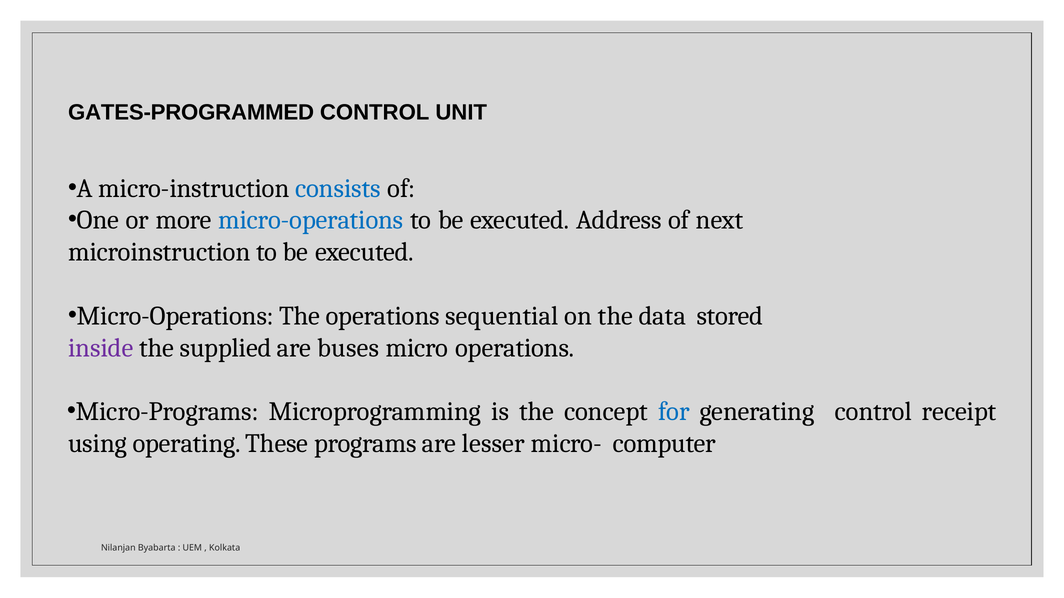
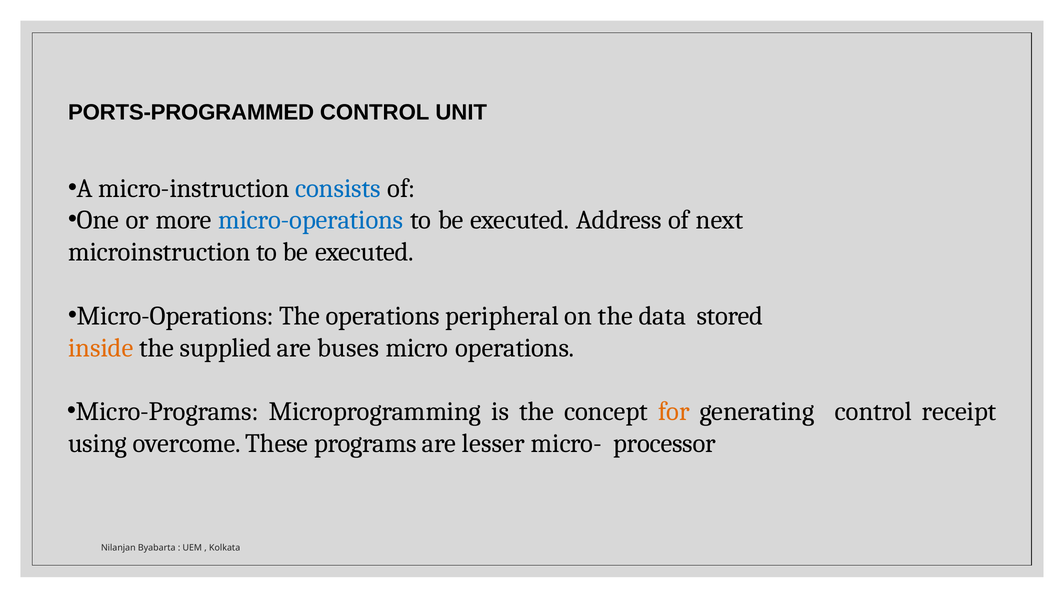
GATES-PROGRAMMED: GATES-PROGRAMMED -> PORTS-PROGRAMMED (191, 112)
sequential: sequential -> peripheral (502, 316)
inside colour: purple -> orange (101, 348)
for colour: blue -> orange (674, 412)
operating: operating -> overcome (187, 444)
computer: computer -> processor (664, 444)
